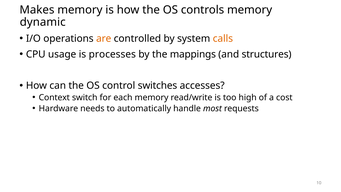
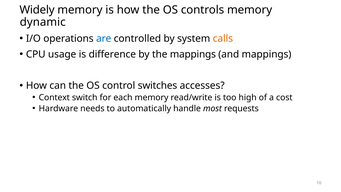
Makes: Makes -> Widely (37, 10)
are colour: orange -> blue (104, 39)
processes: processes -> difference (112, 54)
and structures: structures -> mappings (267, 54)
